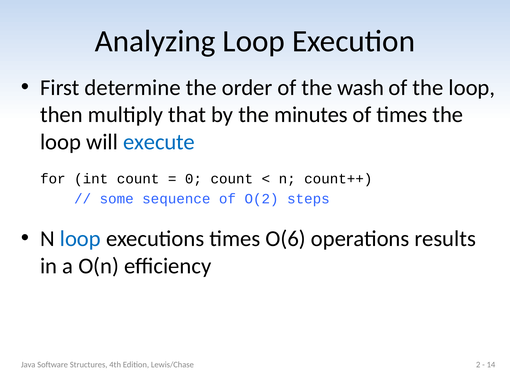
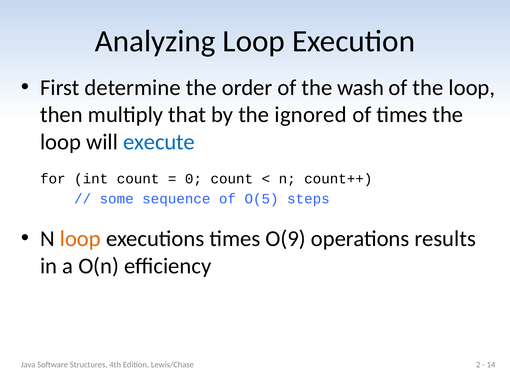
minutes: minutes -> ignored (311, 115)
O(2: O(2 -> O(5 (262, 199)
loop colour: blue -> orange (80, 239)
O(6: O(6 -> O(9 (286, 239)
